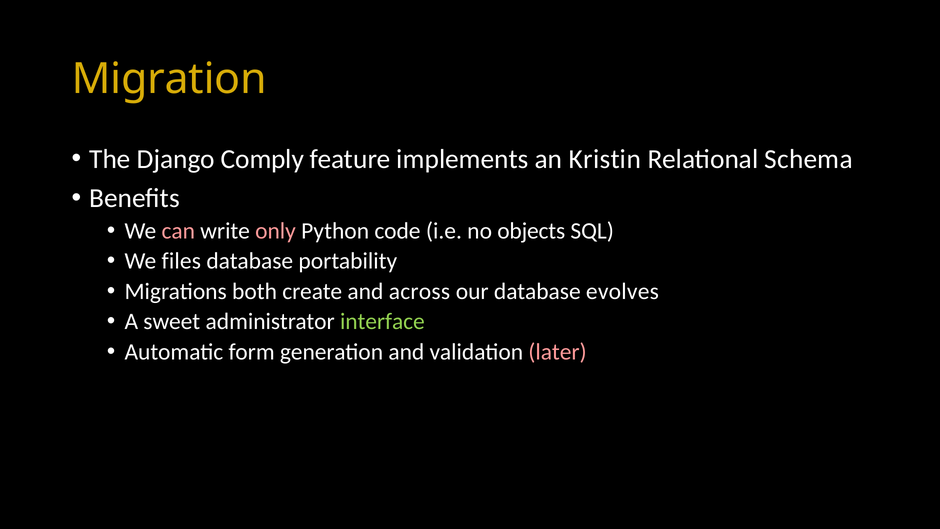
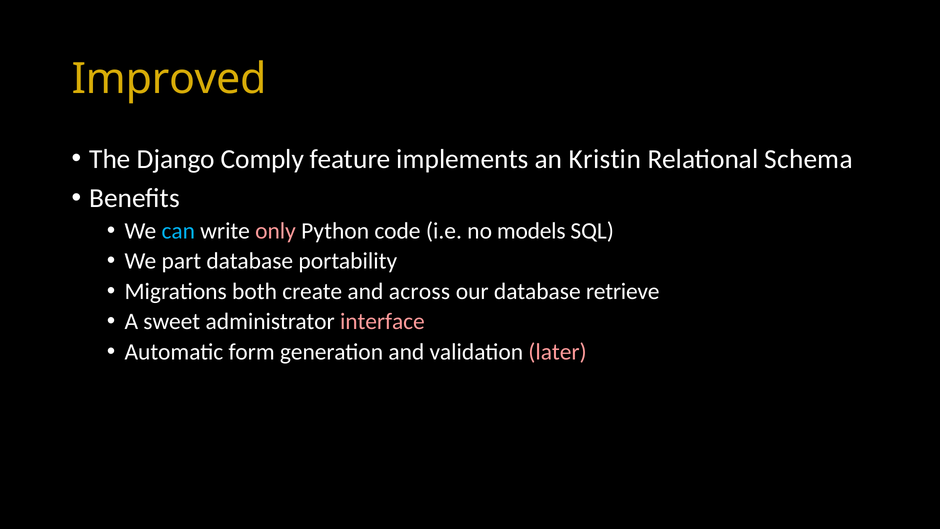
Migration: Migration -> Improved (169, 79)
can colour: pink -> light blue (178, 231)
objects: objects -> models (531, 231)
files: files -> part (181, 261)
evolves: evolves -> retrieve (623, 291)
interface colour: light green -> pink (382, 322)
